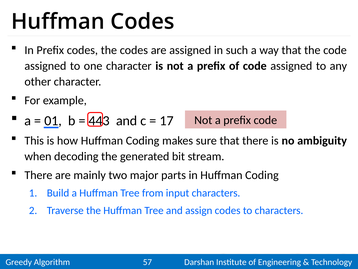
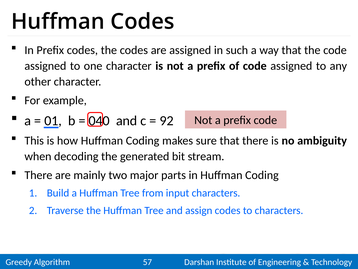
443: 443 -> 040 (99, 121)
17: 17 -> 92 (167, 121)
